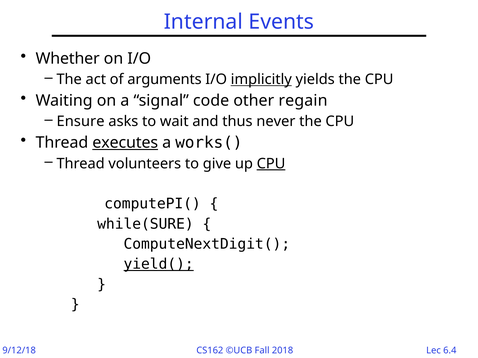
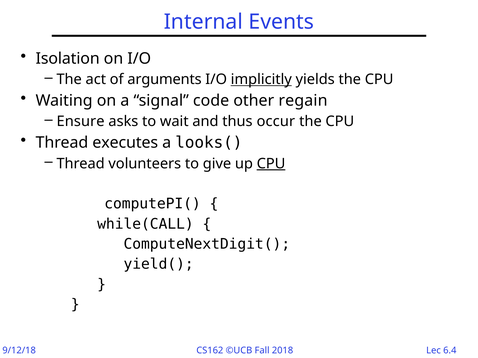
Whether: Whether -> Isolation (68, 59)
never: never -> occur (276, 122)
executes underline: present -> none (125, 143)
works(: works( -> looks( (209, 143)
while(SURE: while(SURE -> while(CALL (145, 224)
yield( underline: present -> none (159, 265)
